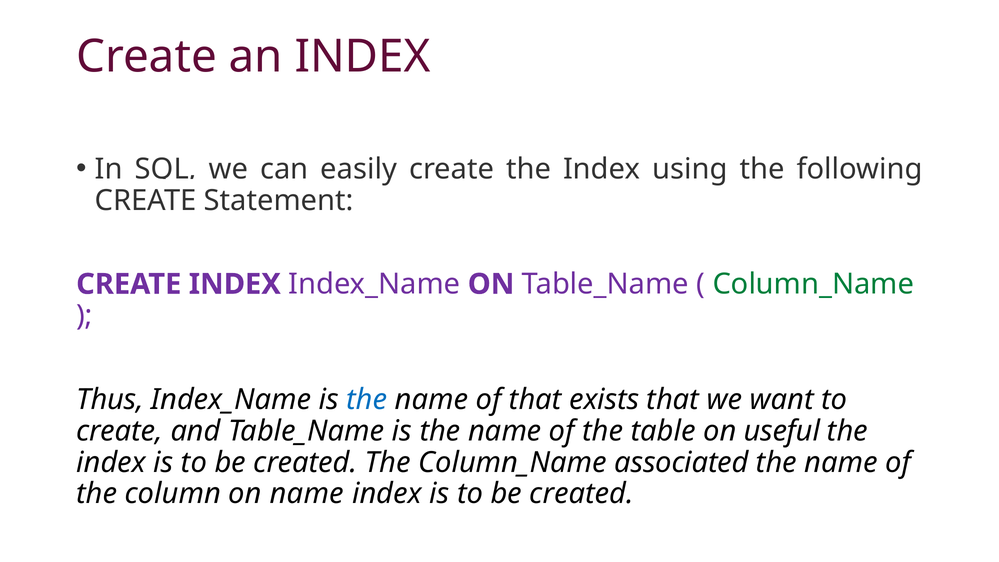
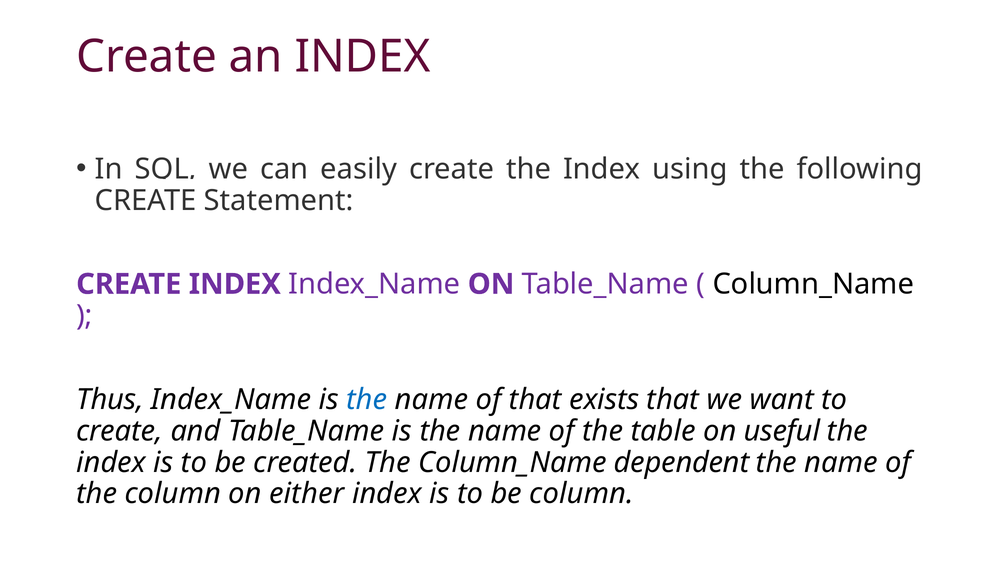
Column_Name colour: green -> black (813, 284)
associated: associated -> dependent (682, 462)
on name: name -> either (307, 494)
created: created -> column (581, 494)
